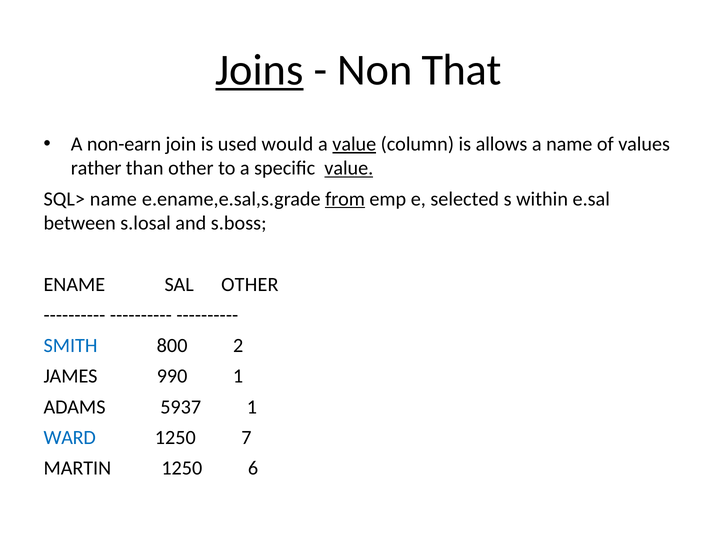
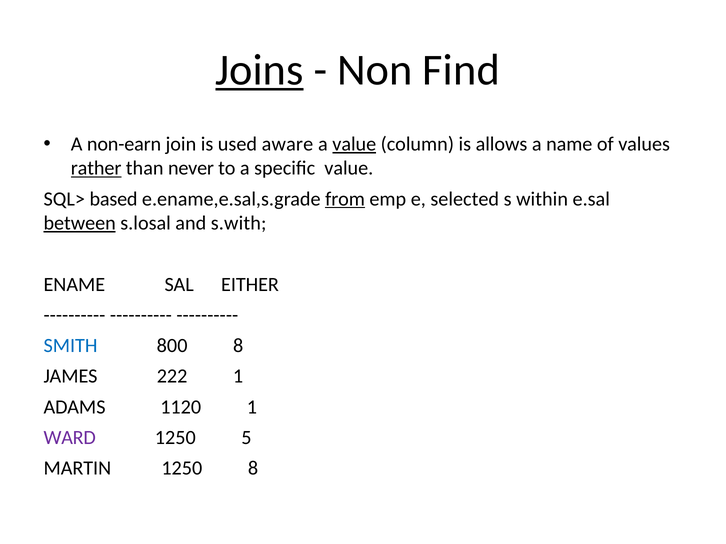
That: That -> Find (461, 70)
would: would -> aware (287, 144)
rather underline: none -> present (96, 168)
than other: other -> never (191, 168)
value underline: present -> none (349, 168)
SQL> name: name -> based (114, 199)
between underline: none -> present (80, 223)
s.boss: s.boss -> s.with (239, 223)
SAL OTHER: OTHER -> EITHER (250, 285)
800 2: 2 -> 8 (238, 346)
990: 990 -> 222 (172, 377)
5937: 5937 -> 1120 (181, 407)
WARD colour: blue -> purple (70, 438)
7: 7 -> 5 (246, 438)
1250 6: 6 -> 8 (253, 469)
